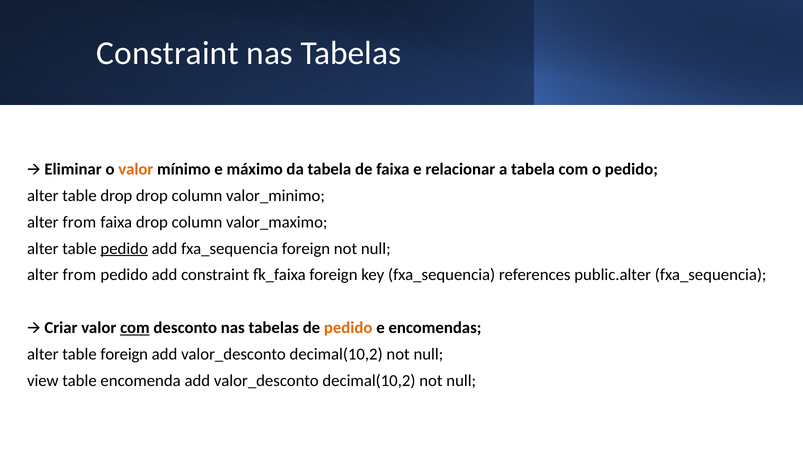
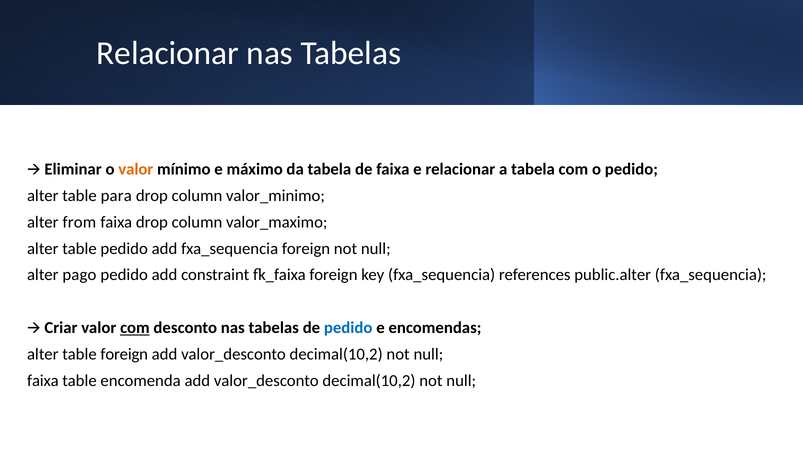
Constraint: Constraint -> Relacionar (168, 53)
table drop: drop -> para (116, 196)
pedido underline: present -> none (124, 249)
from: from -> pago (79, 275)
pedido colour: orange -> blue (348, 328)
view: view -> faixa (43, 381)
